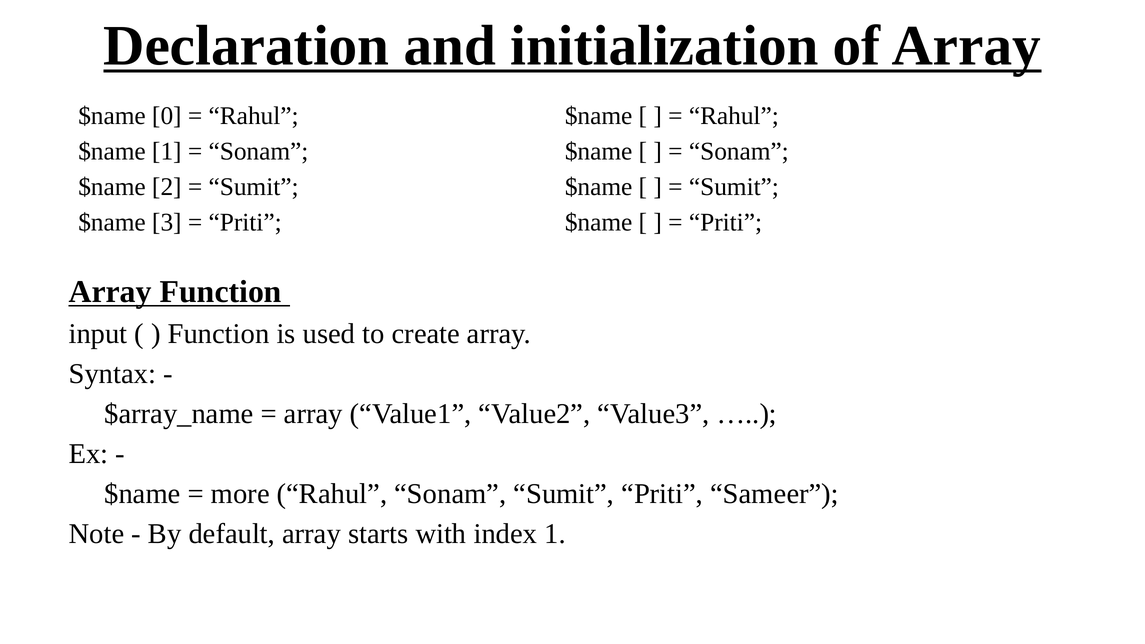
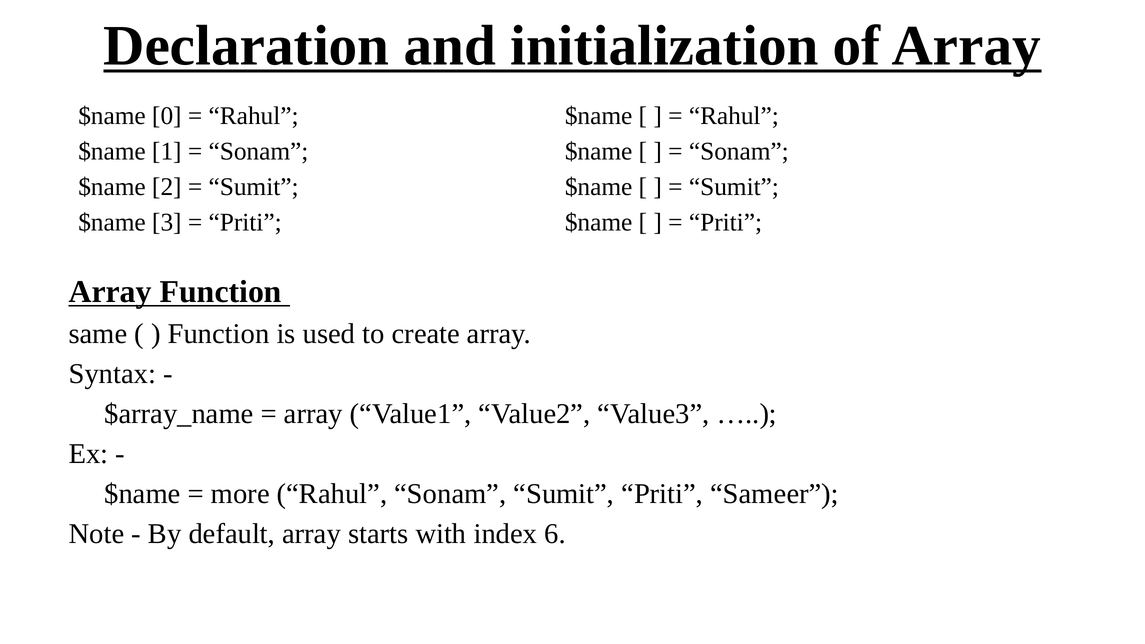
input: input -> same (98, 334)
index 1: 1 -> 6 (555, 534)
